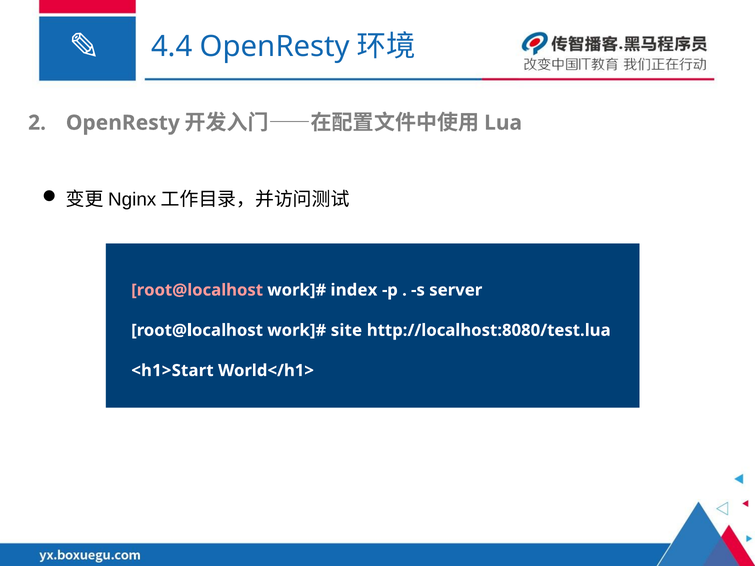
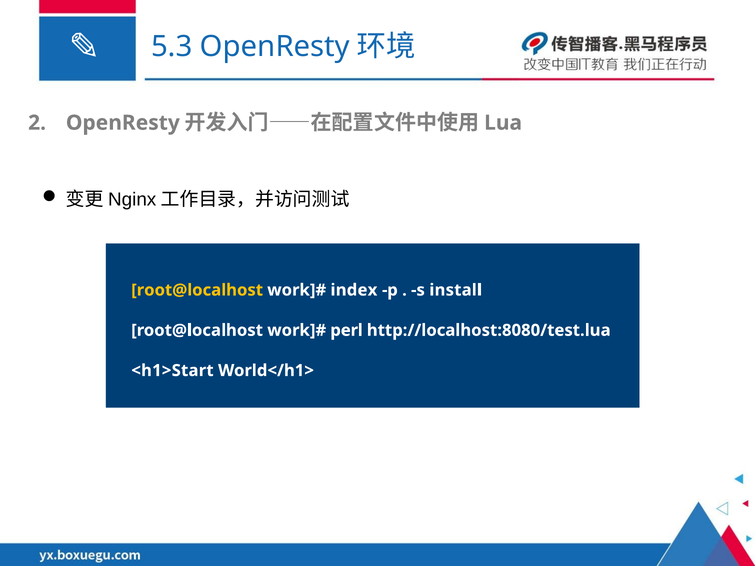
4.4: 4.4 -> 5.3 (172, 47)
root@localhost colour: pink -> yellow (197, 290)
server: server -> install (456, 290)
site: site -> perl (347, 330)
